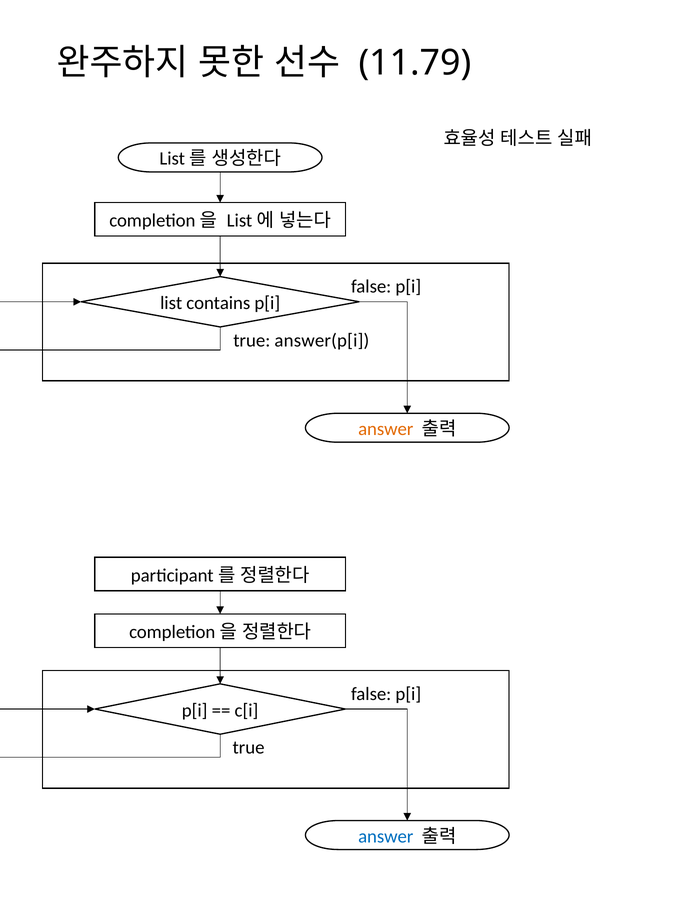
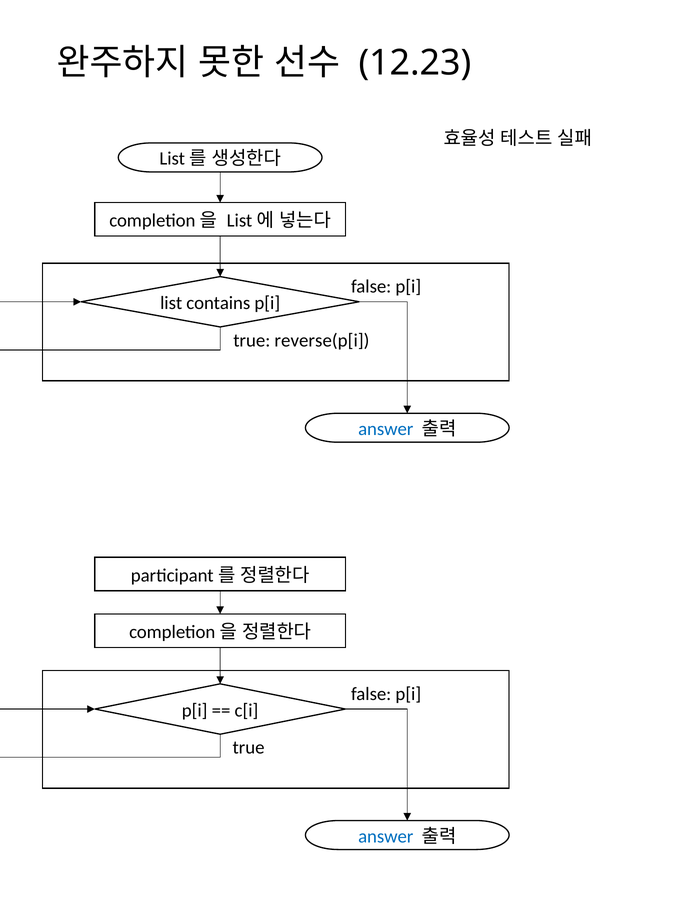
11.79: 11.79 -> 12.23 (415, 63)
answer(p[i: answer(p[i -> reverse(p[i (322, 340)
answer colour: orange -> blue (386, 429)
